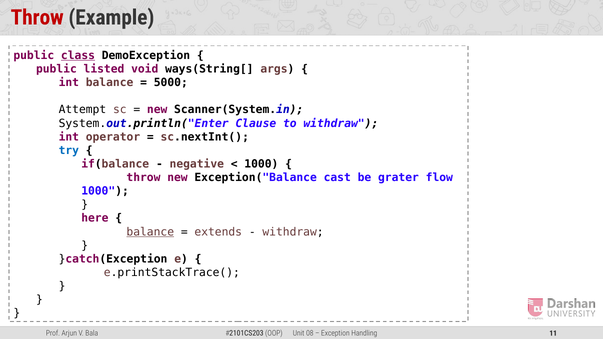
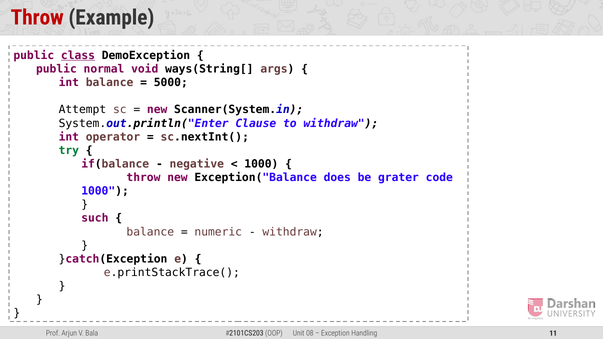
listed: listed -> normal (104, 69)
try colour: blue -> green (69, 151)
cast: cast -> does (337, 178)
flow: flow -> code (439, 178)
here: here -> such (95, 218)
balance underline: present -> none (150, 232)
extends: extends -> numeric (218, 232)
